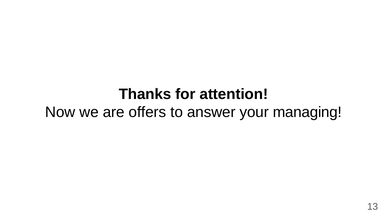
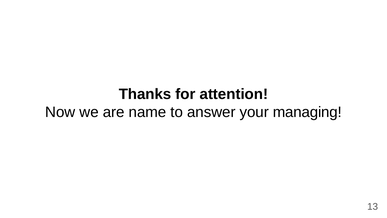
offers: offers -> name (147, 112)
